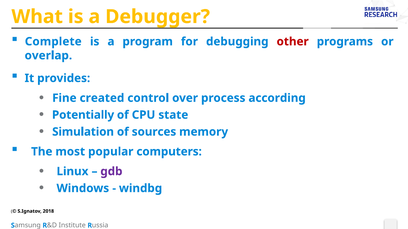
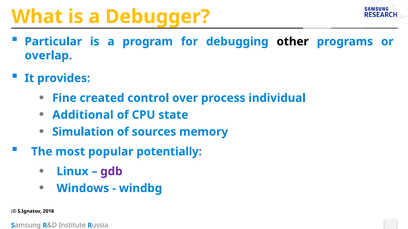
Complete: Complete -> Particular (53, 42)
other colour: red -> black (293, 42)
according: according -> individual (277, 98)
Potentially: Potentially -> Additional (83, 115)
computers: computers -> potentially (169, 152)
